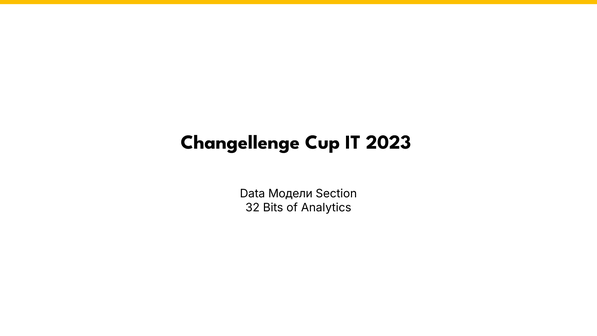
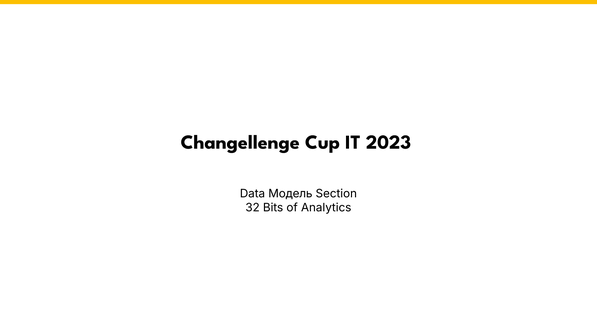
Модели: Модели -> Модель (290, 194)
